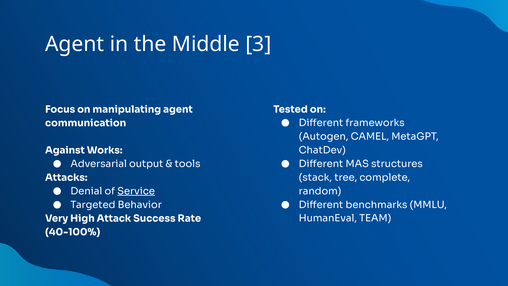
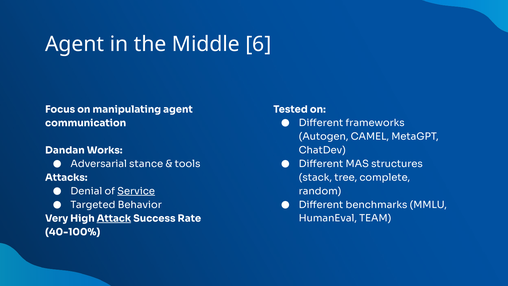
3: 3 -> 6 (258, 44)
Against: Against -> Dandan (65, 150)
output: output -> stance (146, 164)
Attack underline: none -> present (114, 218)
